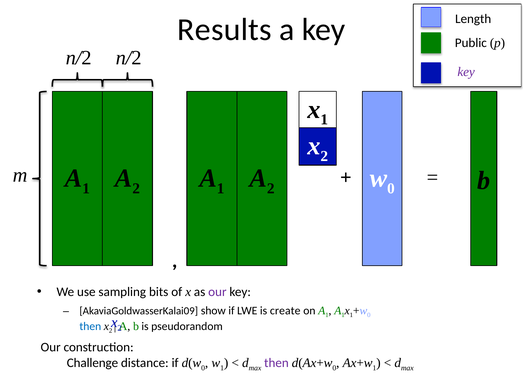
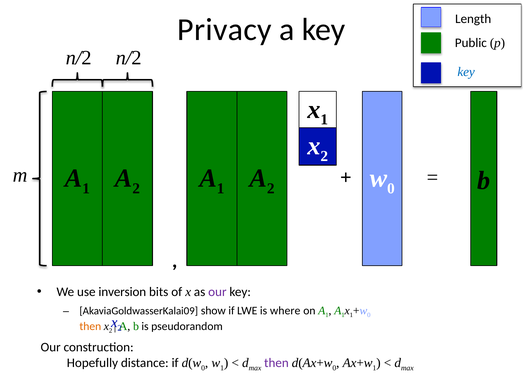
Results: Results -> Privacy (225, 30)
key colour: purple -> blue (466, 72)
sampling: sampling -> inversion (122, 292)
create: create -> where (285, 311)
then colour: blue -> orange (90, 327)
Challenge: Challenge -> Hopefully (92, 363)
